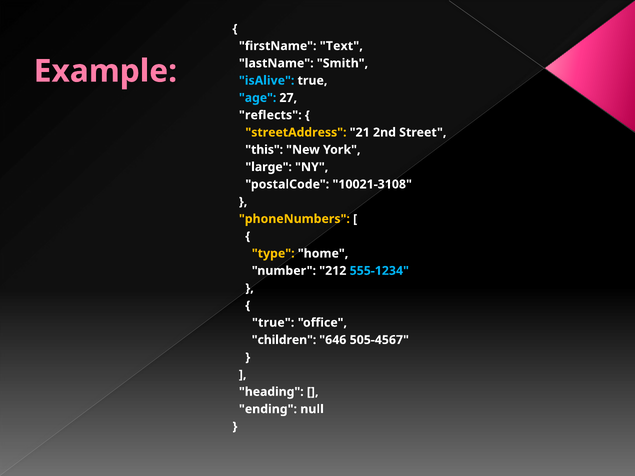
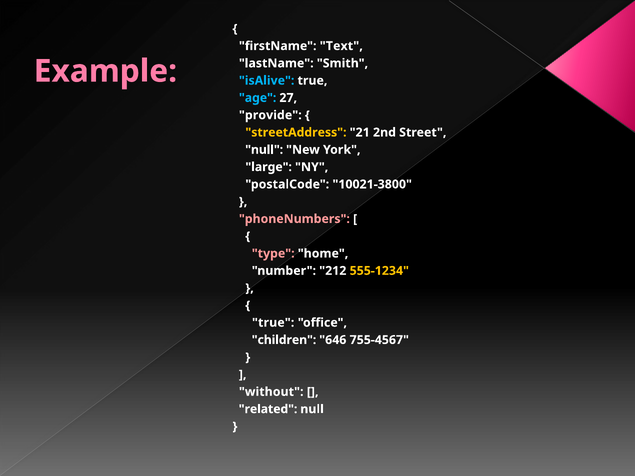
reflects: reflects -> provide (270, 115)
this: this -> null (264, 150)
10021-3108: 10021-3108 -> 10021-3800 (372, 184)
phoneNumbers colour: yellow -> pink (294, 219)
type colour: yellow -> pink (273, 254)
555-1234 colour: light blue -> yellow (379, 271)
505-4567: 505-4567 -> 755-4567 (379, 340)
heading: heading -> without (271, 392)
ending: ending -> related (268, 409)
